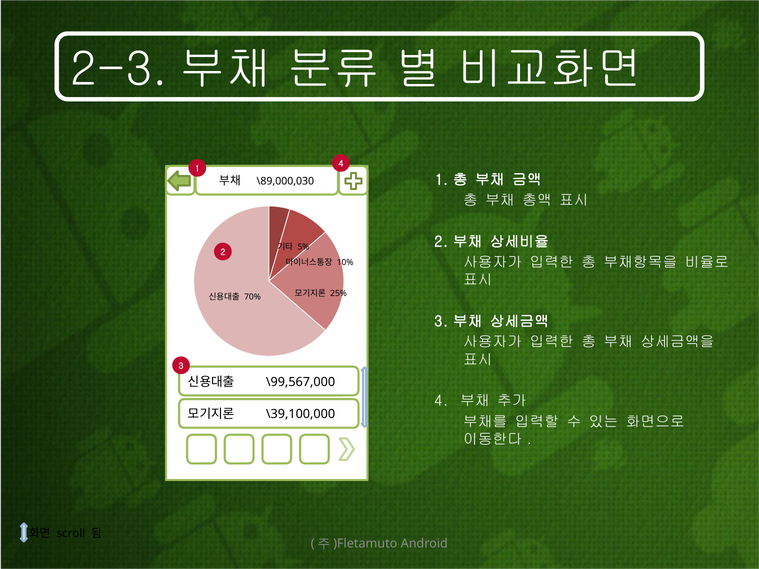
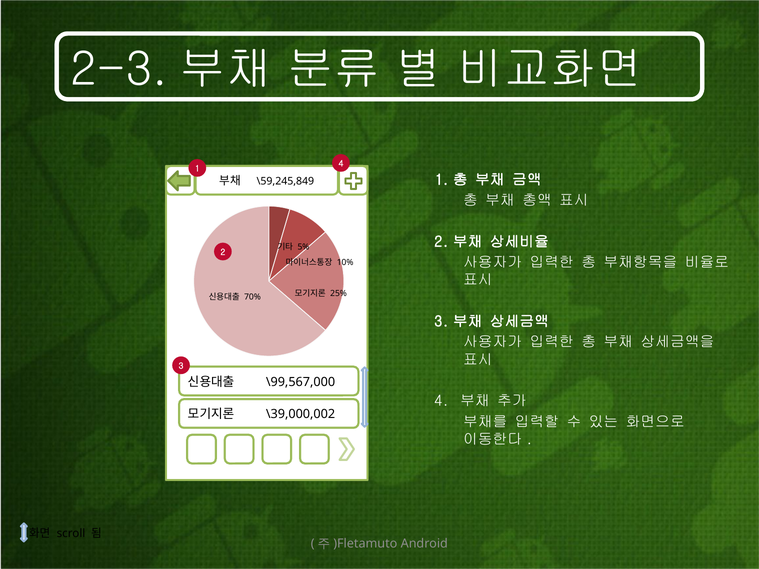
\89,000,030: \89,000,030 -> \59,245,849 (285, 181)
\39,100,000: \39,100,000 -> \39,000,002 (301, 415)
